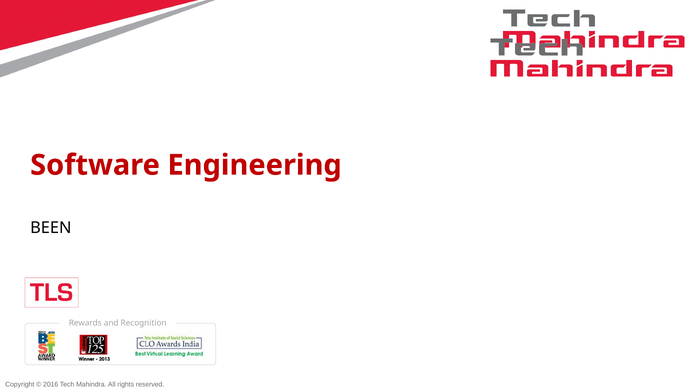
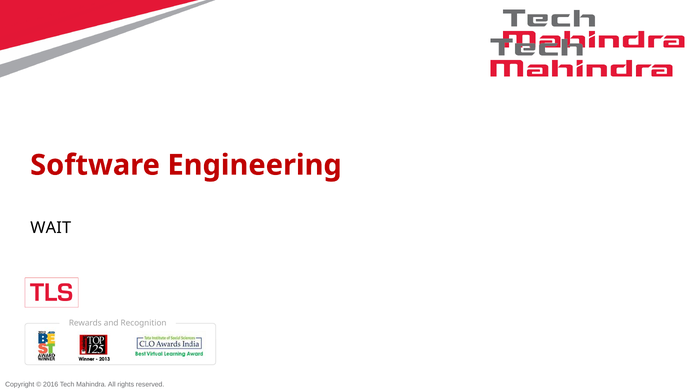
BEEN: BEEN -> WAIT (51, 228)
